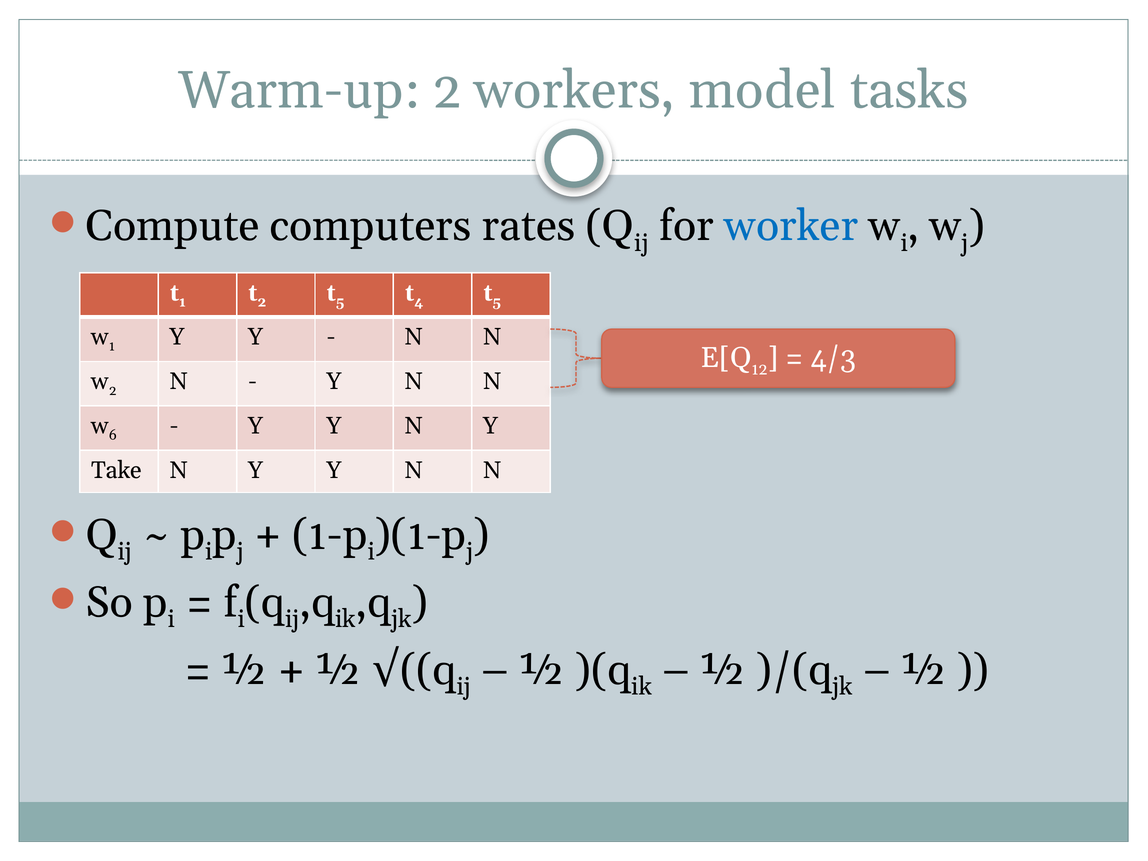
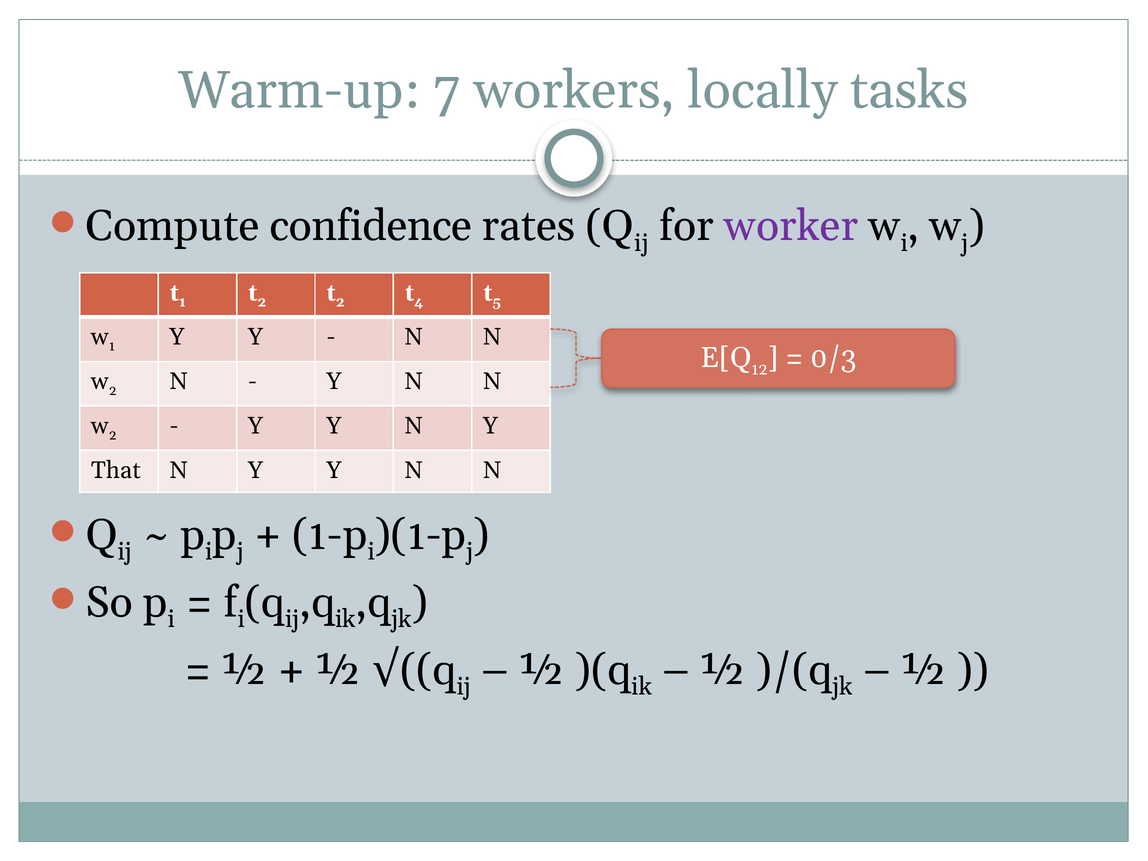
Warm-up 2: 2 -> 7 (447, 90)
model: model -> locally (763, 90)
computers: computers -> confidence (371, 226)
worker colour: blue -> purple (791, 226)
5: 5 -> 2 (340, 302)
4/3: 4/3 -> 0/3 (833, 358)
6: 6 -> 2 (113, 435)
Take: Take -> That (116, 470)
